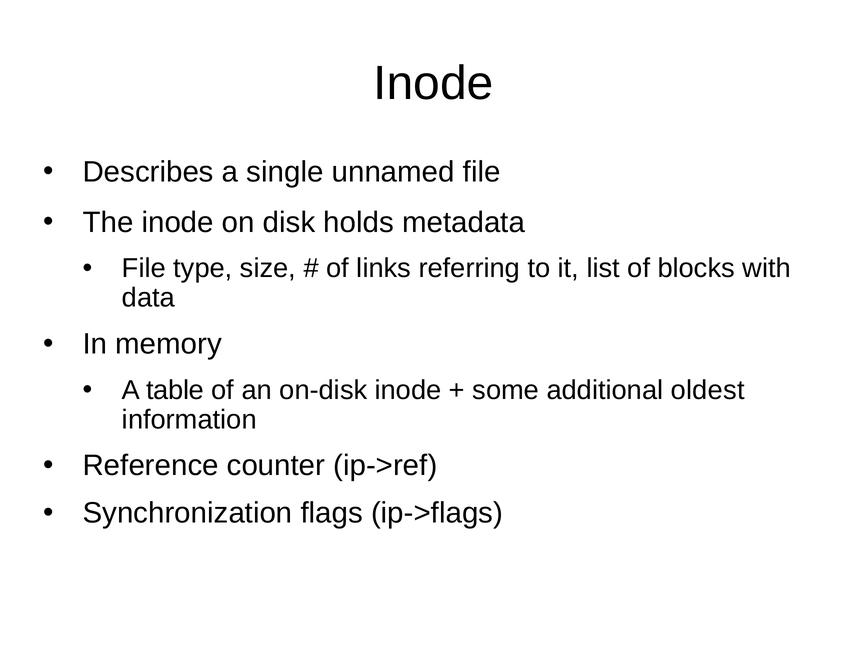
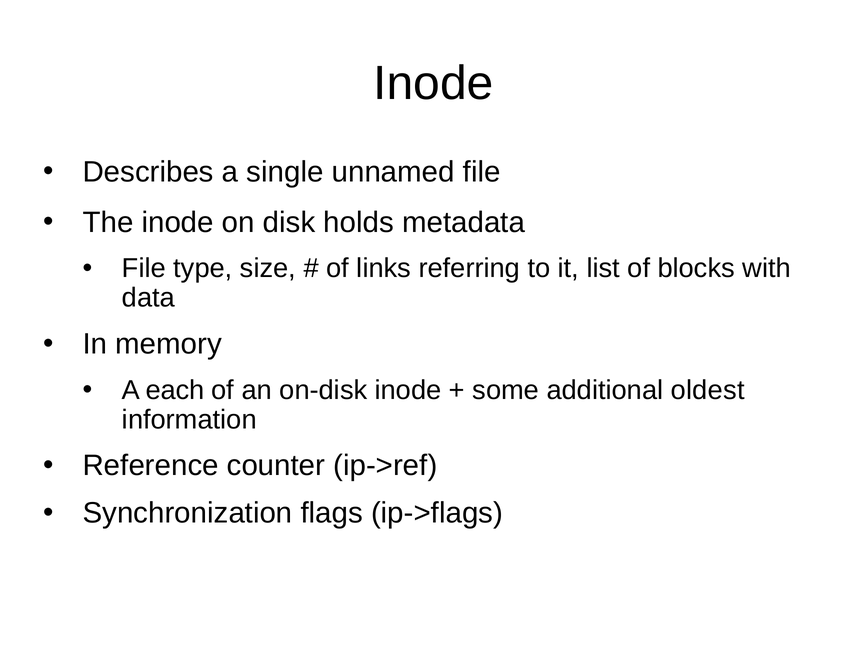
table: table -> each (175, 390)
